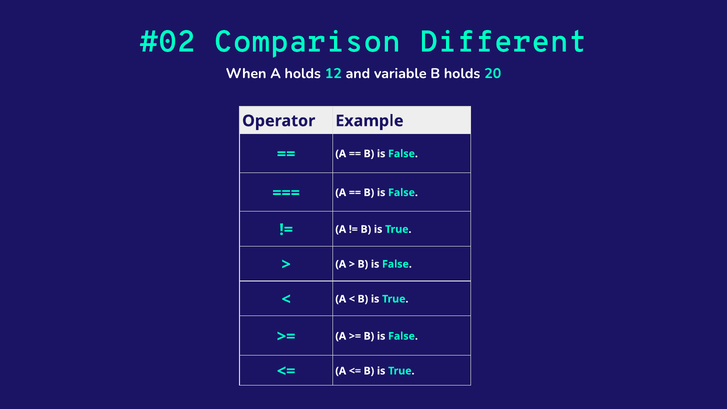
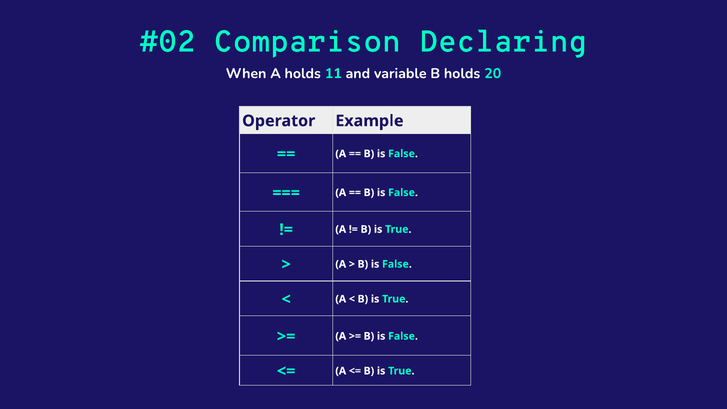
Different: Different -> Declaring (503, 42)
12: 12 -> 11 (333, 73)
